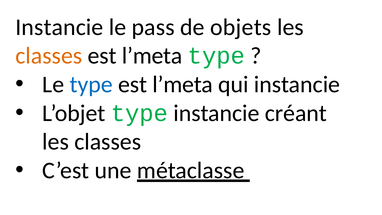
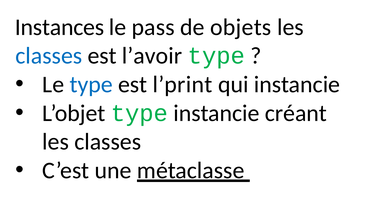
Instancie: Instancie -> Instances (60, 27)
classes colour: orange -> blue (49, 56)
l’meta: l’meta -> l’avoir (152, 56)
l’meta: l’meta -> l’print (182, 84)
